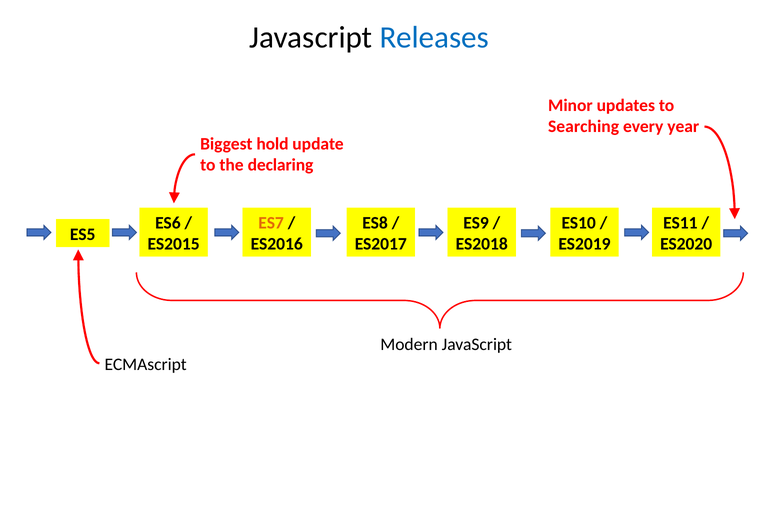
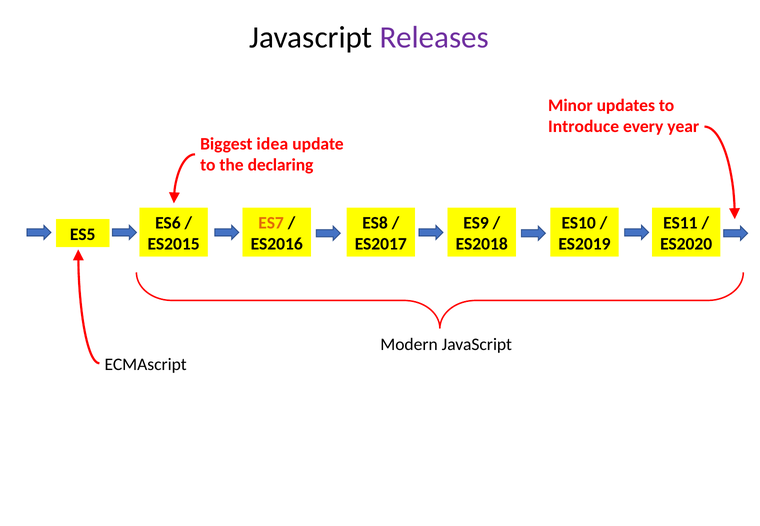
Releases colour: blue -> purple (434, 37)
Searching: Searching -> Introduce (584, 126)
hold: hold -> idea (272, 144)
